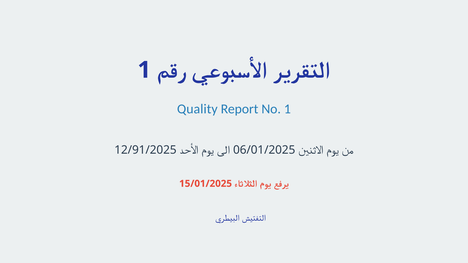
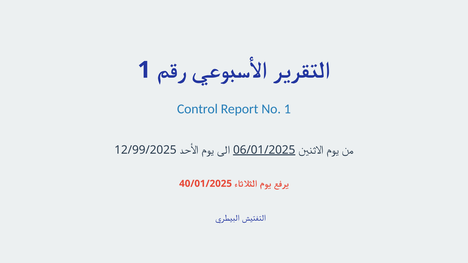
Quality: Quality -> Control (197, 109)
12/91/2025: 12/91/2025 -> 12/99/2025 (145, 150)
06/01/2025 underline: none -> present (264, 150)
15/01/2025: 15/01/2025 -> 40/01/2025 (206, 184)
